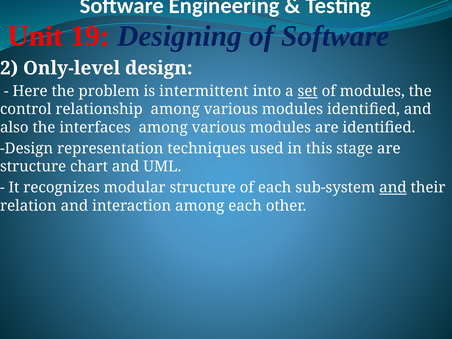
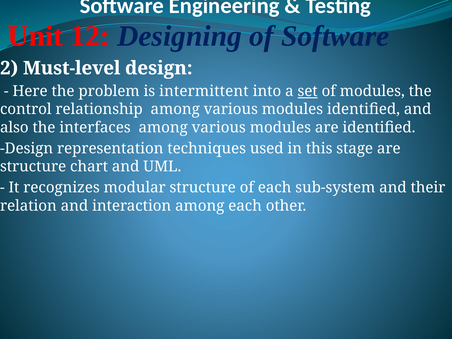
19: 19 -> 12 (90, 36)
Only-level: Only-level -> Must-level (72, 68)
and underline: present -> none (393, 188)
